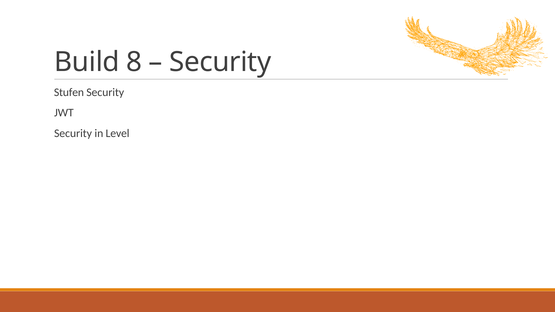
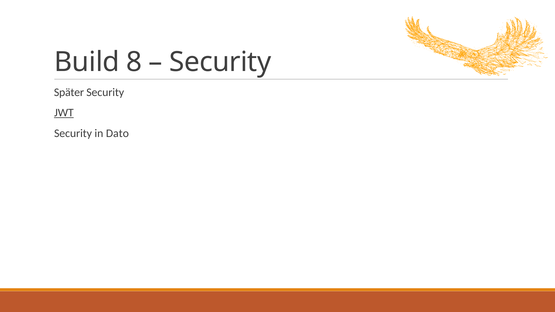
Stufen: Stufen -> Später (69, 92)
JWT underline: none -> present (64, 113)
Level: Level -> Dato (117, 133)
